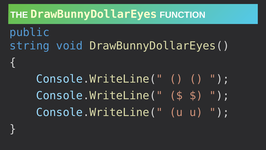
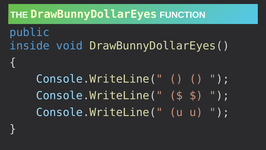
string: string -> inside (30, 46)
